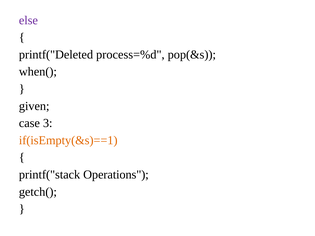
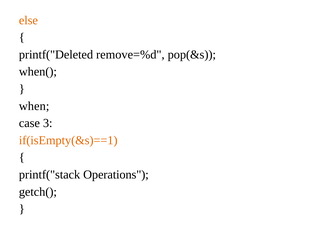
else colour: purple -> orange (28, 20)
process=%d: process=%d -> remove=%d (130, 55)
given: given -> when (34, 106)
